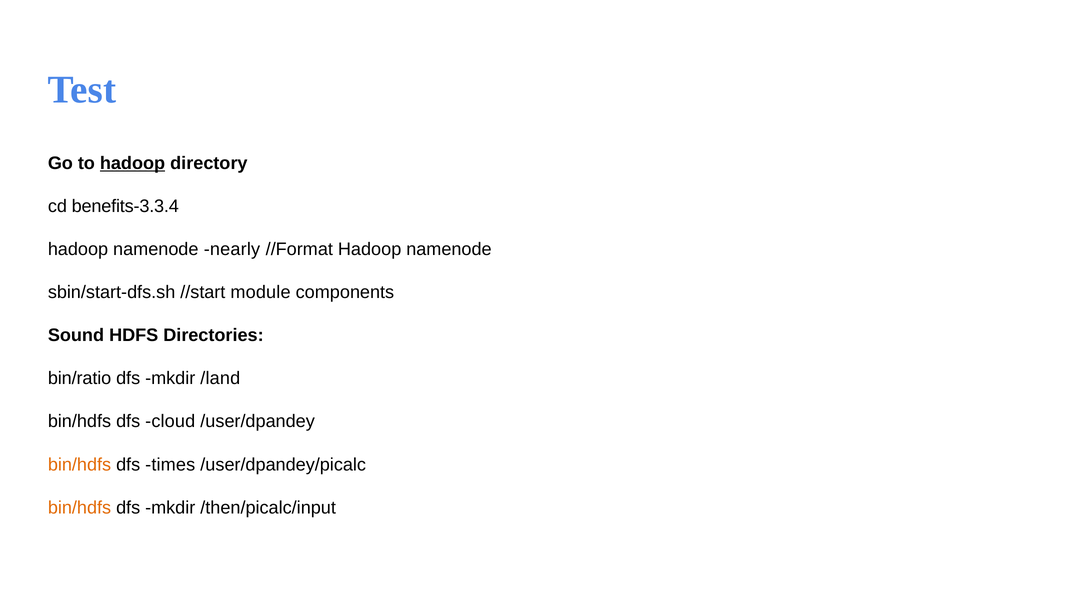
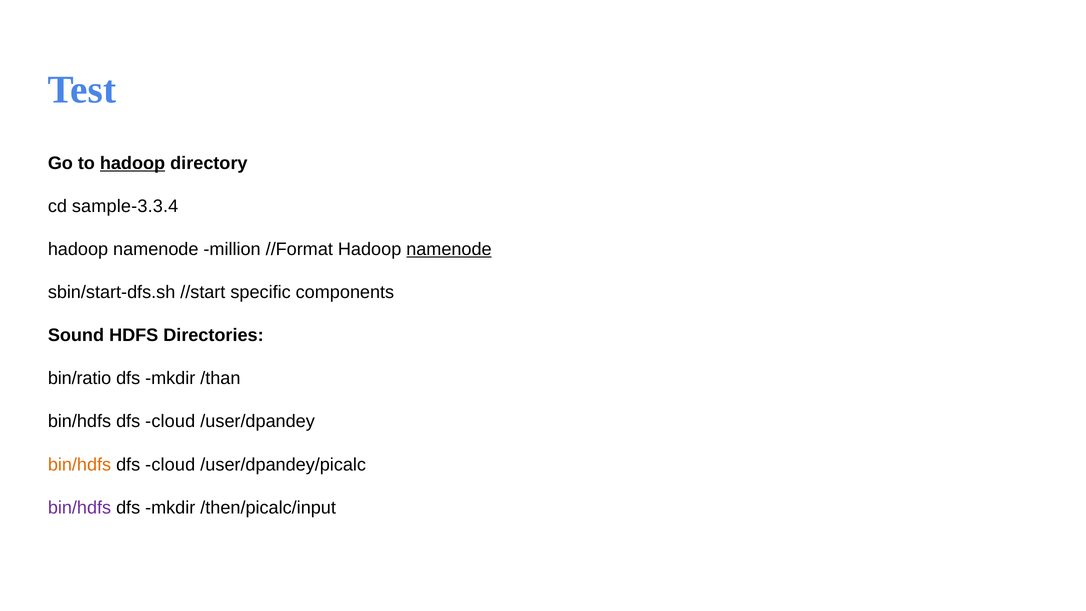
benefits-3.3.4: benefits-3.3.4 -> sample-3.3.4 (125, 206)
nearly: nearly -> million (232, 249)
namenode underline: none -> present (449, 249)
module: module -> specific (261, 292)
/land: /land -> /than (220, 378)
times: times -> cloud (170, 464)
bin/hdfs colour: orange -> purple (80, 508)
